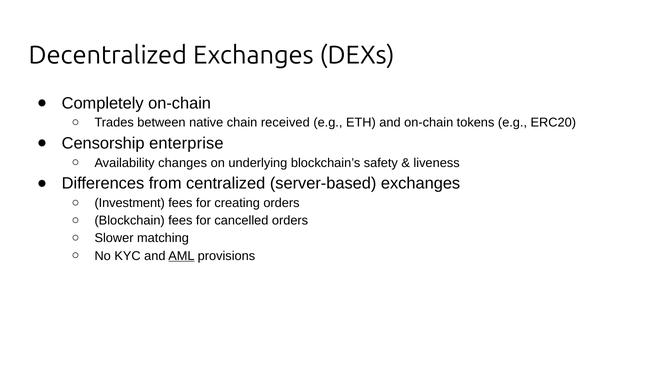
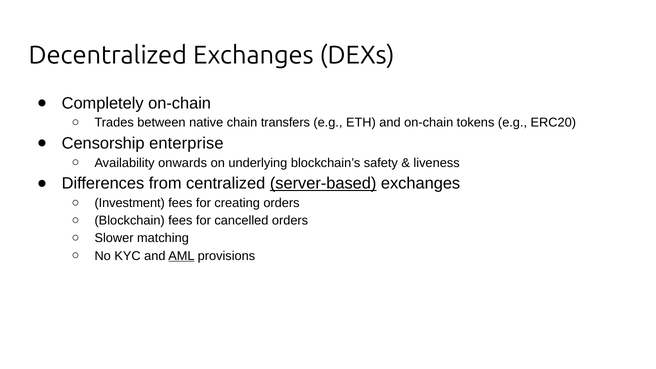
received: received -> transfers (285, 123)
changes: changes -> onwards (183, 163)
server-based underline: none -> present (323, 184)
